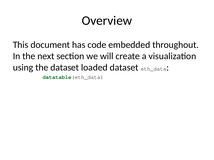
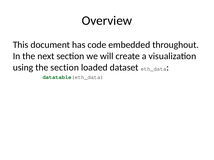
the dataset: dataset -> section (65, 68)
